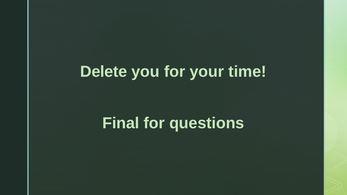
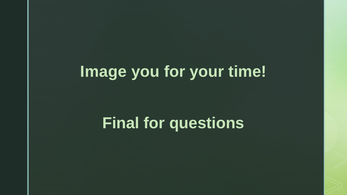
Delete: Delete -> Image (103, 72)
